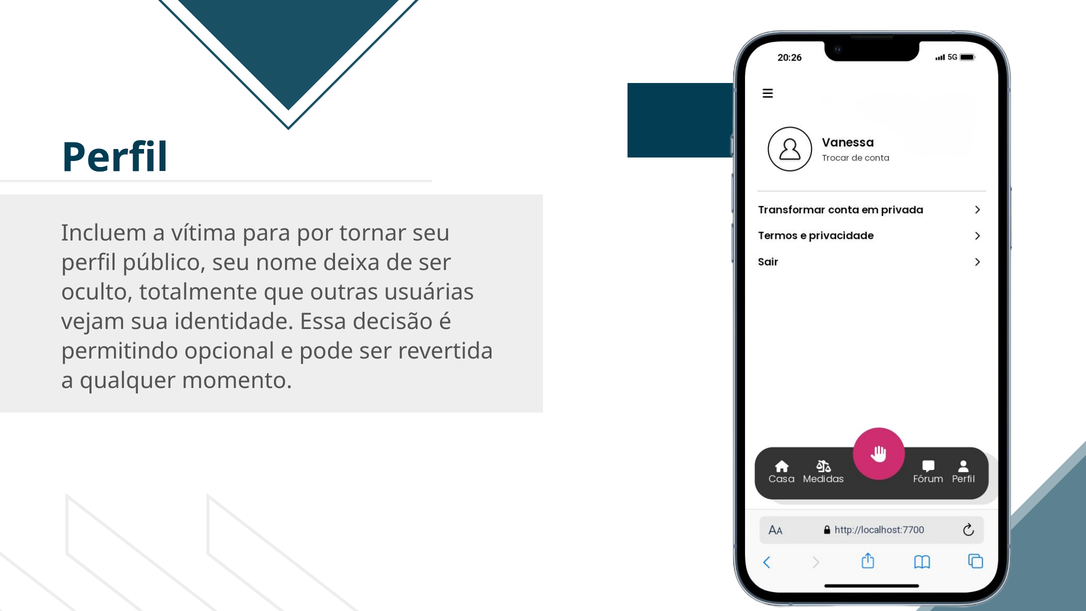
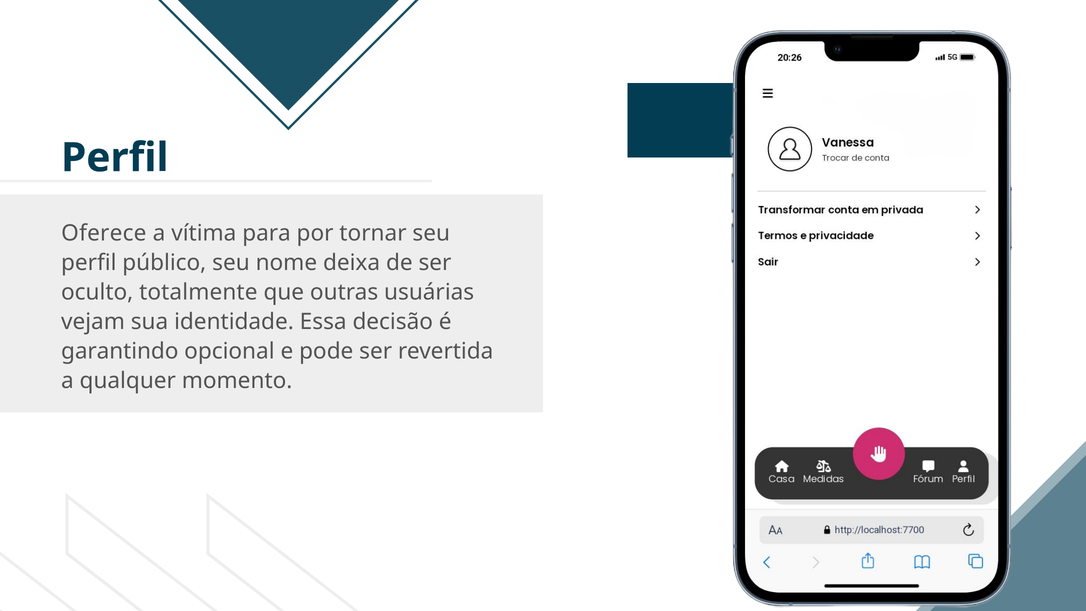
Incluem: Incluem -> Oferece (104, 233)
permitindo: permitindo -> garantindo (120, 351)
